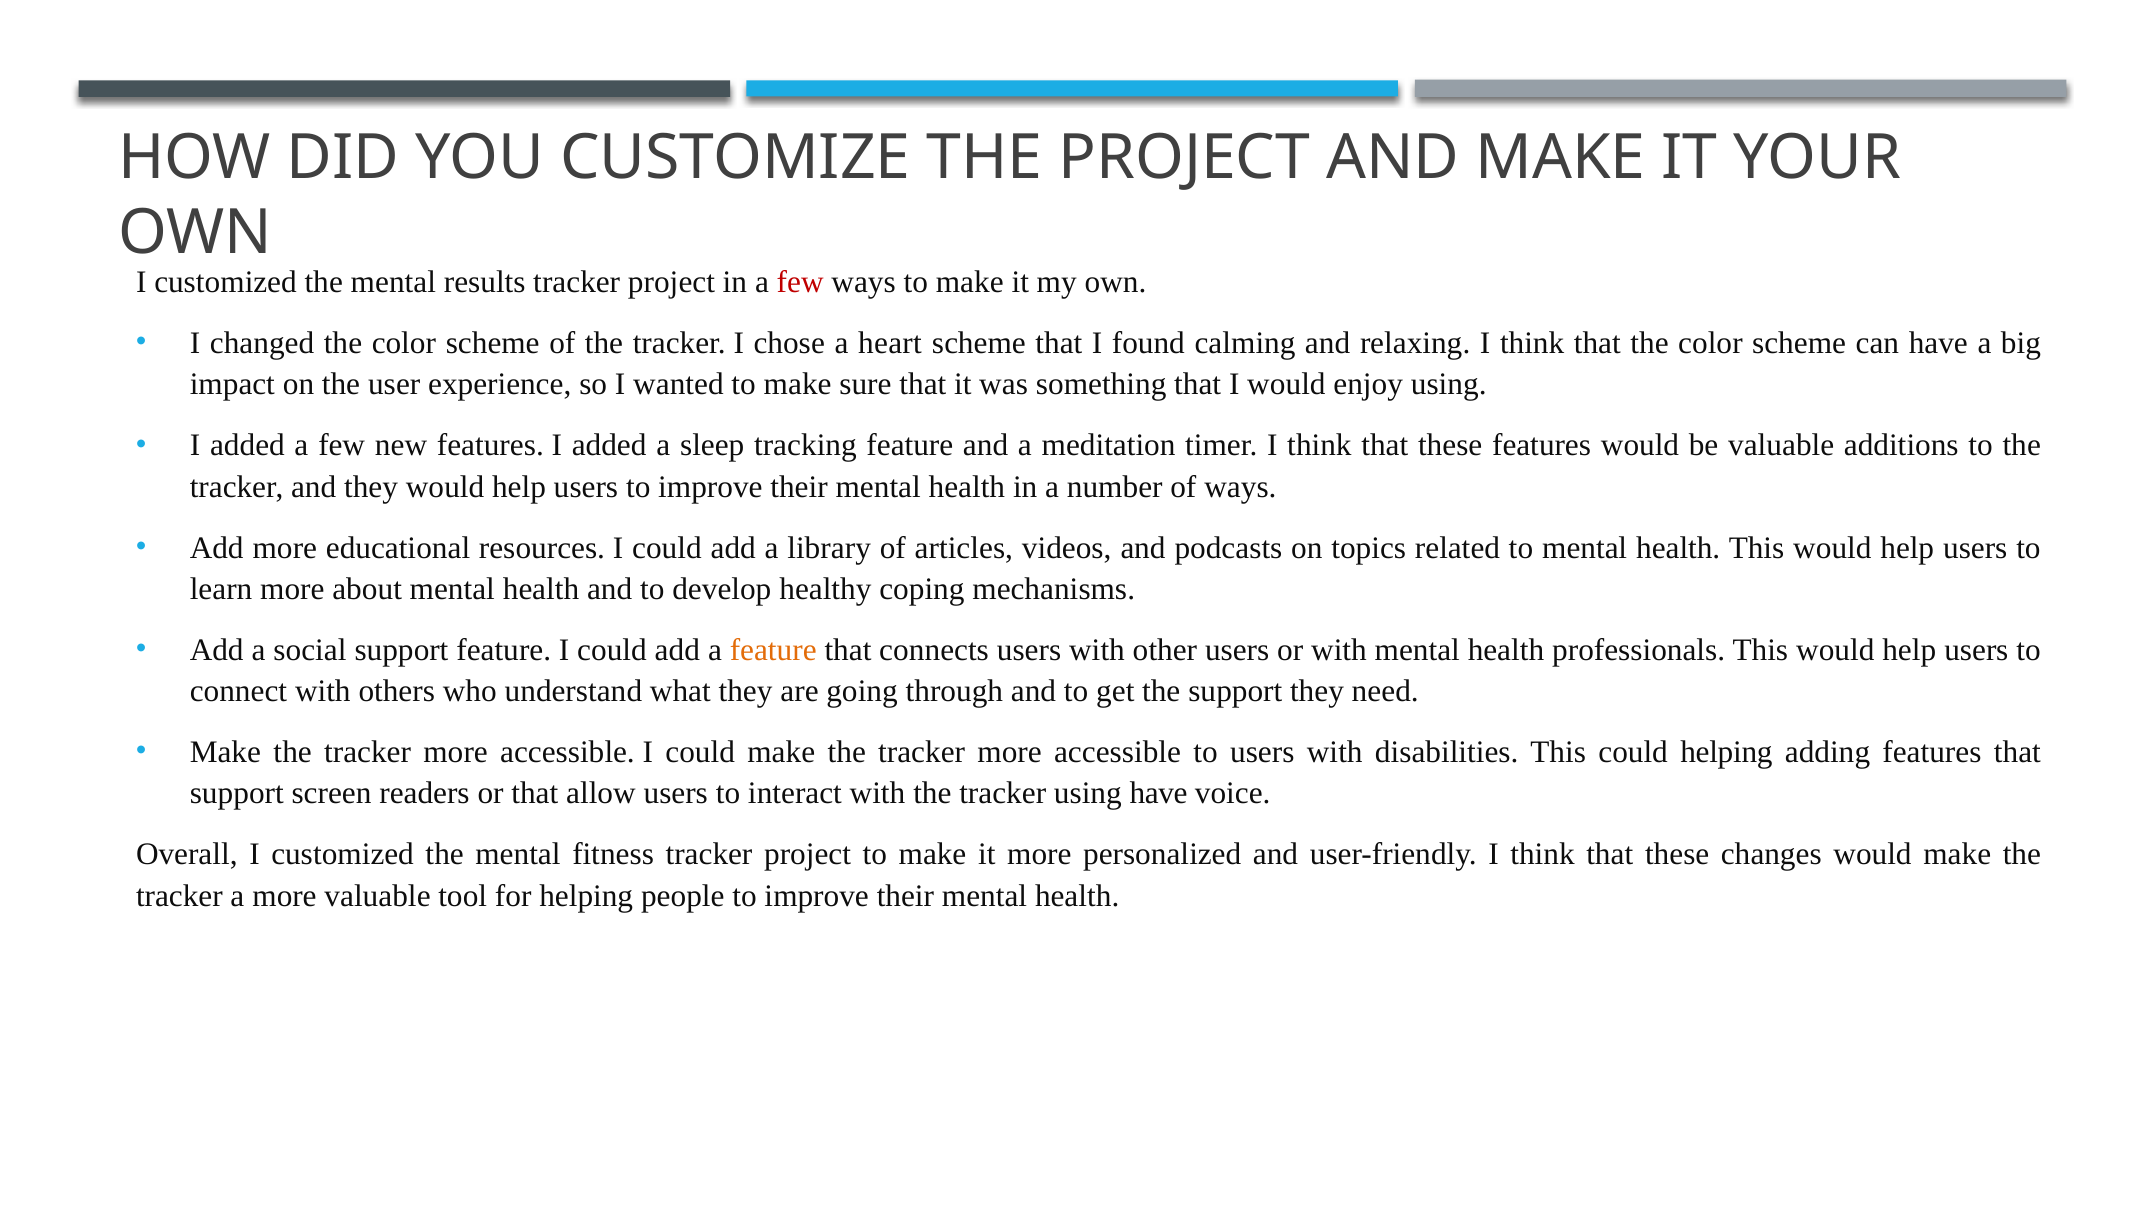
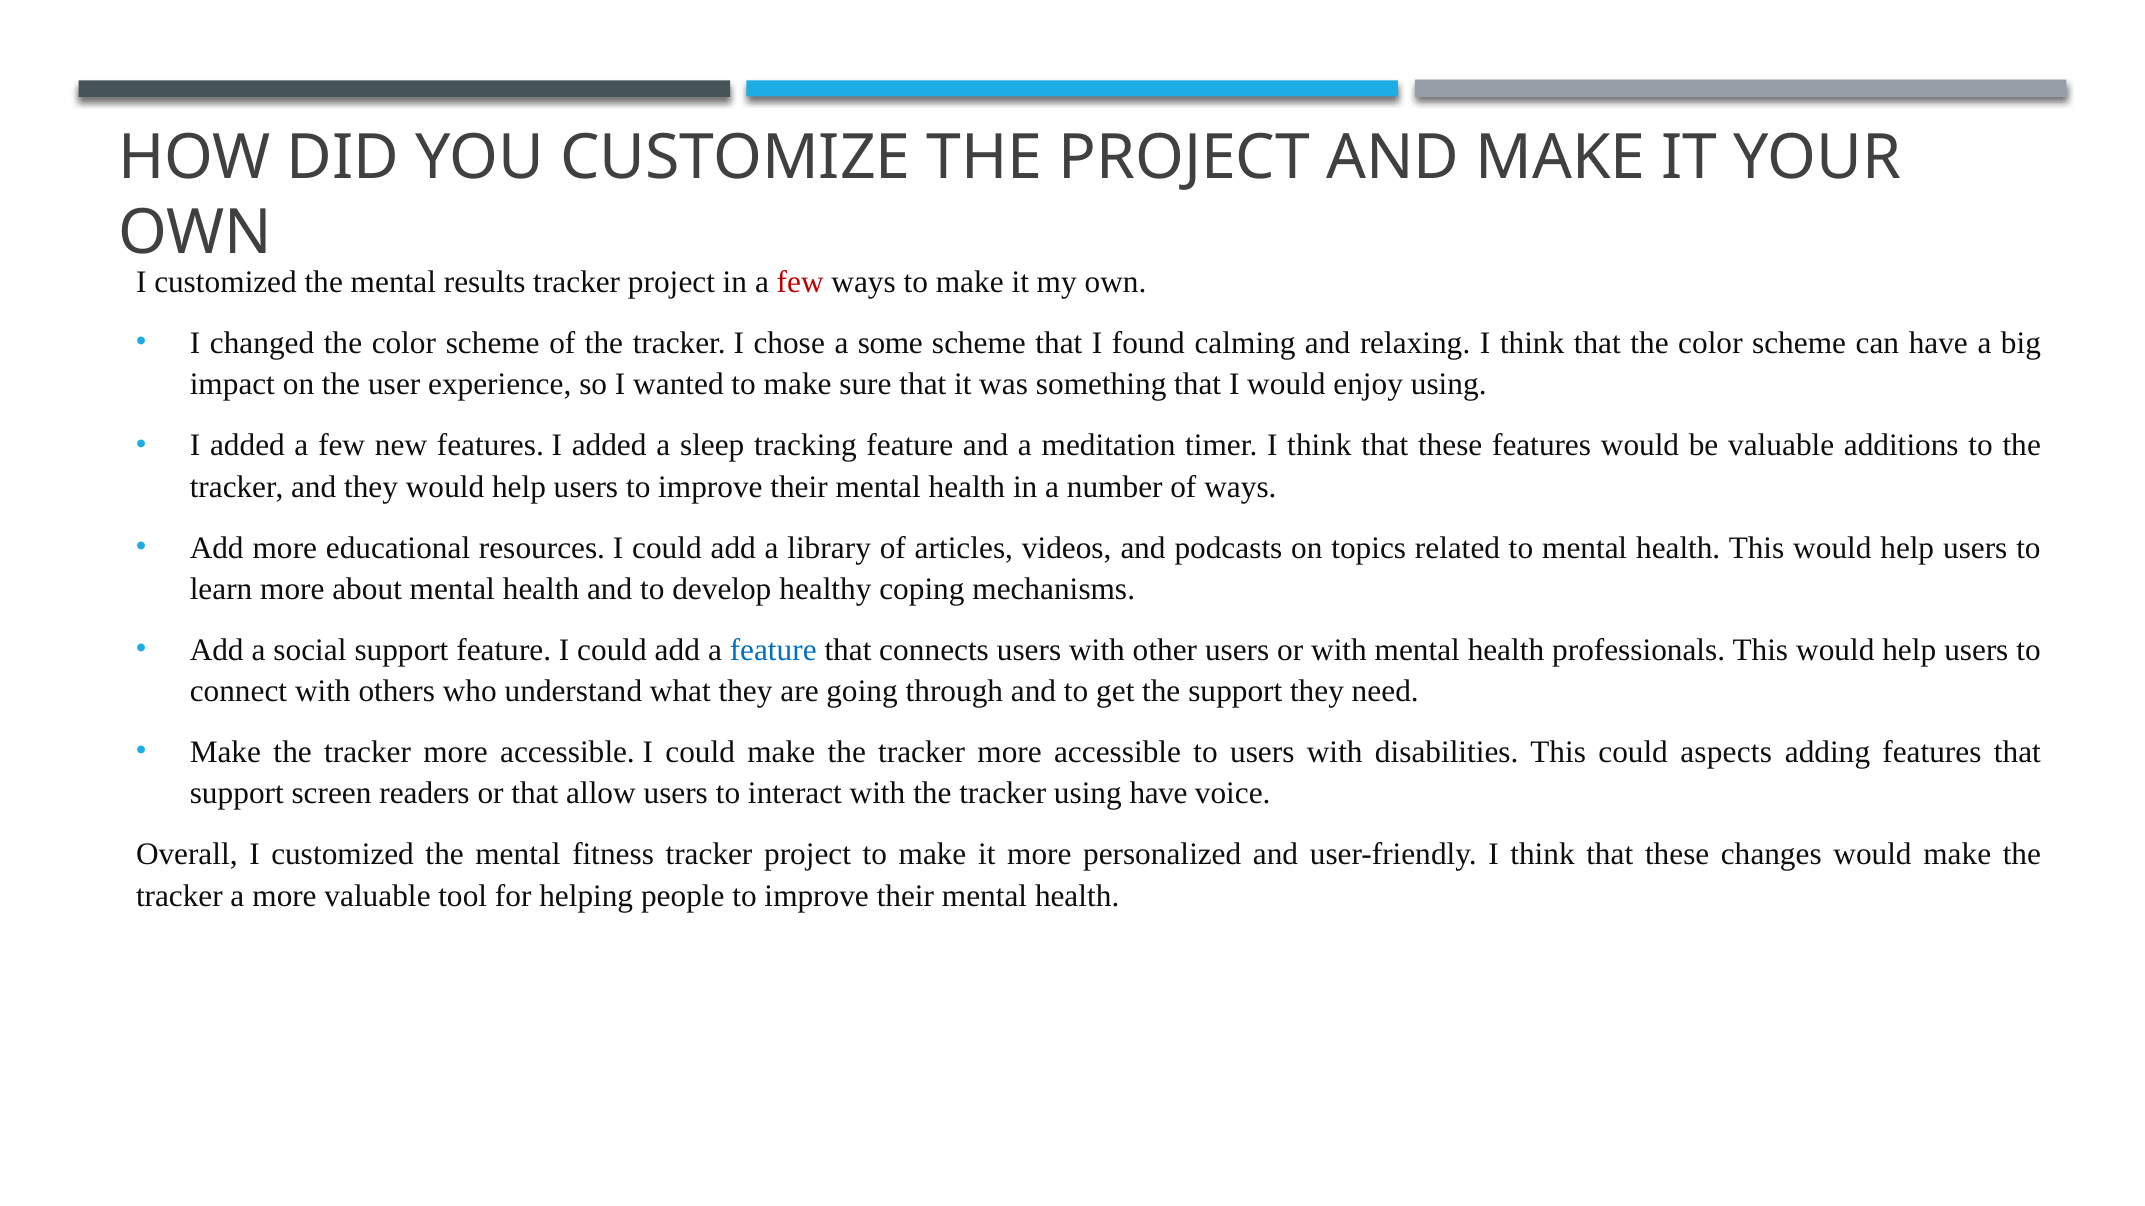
heart: heart -> some (890, 343)
feature colour: orange -> blue (773, 650)
could helping: helping -> aspects (1726, 753)
